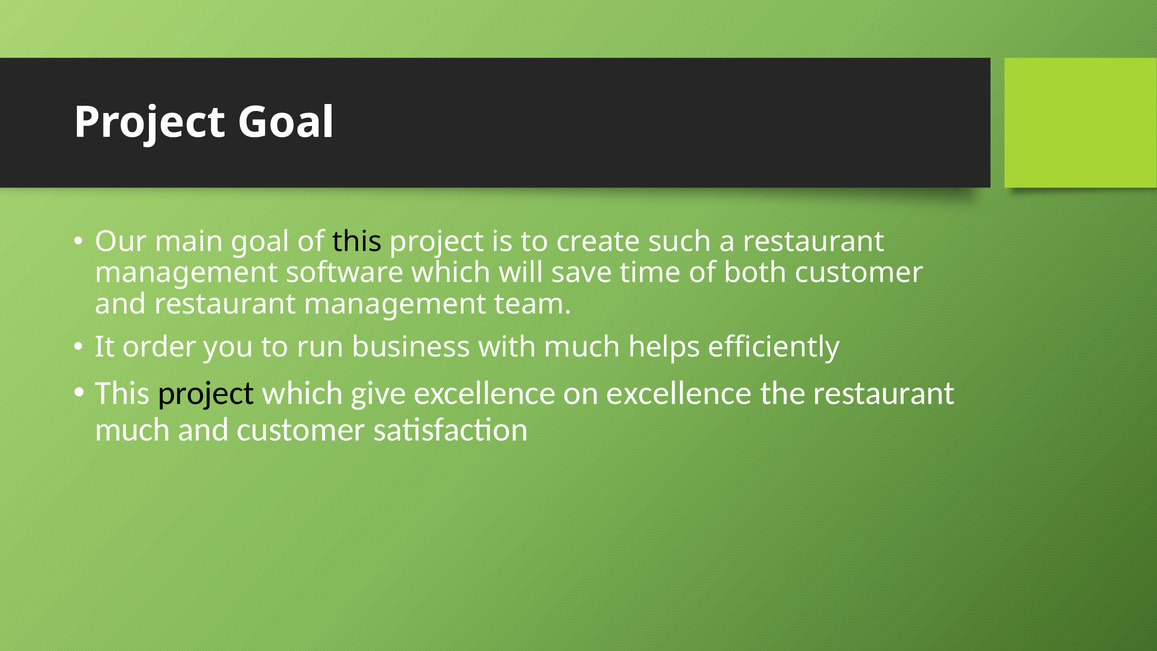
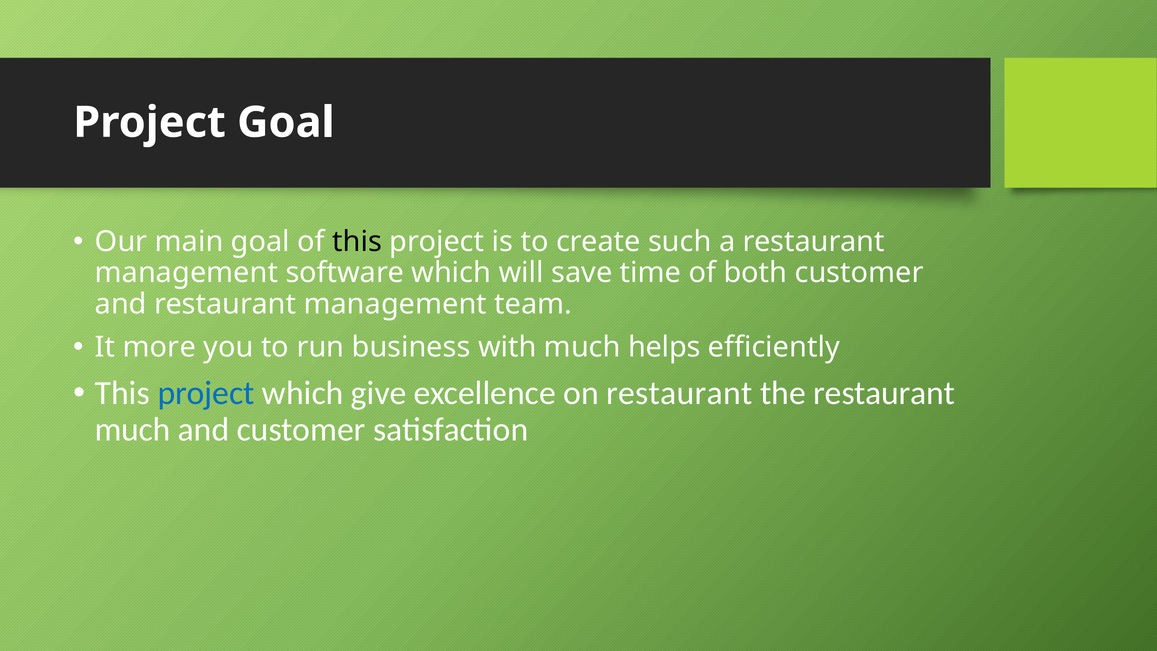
order: order -> more (159, 347)
project colour: black -> blue (206, 393)
on excellence: excellence -> restaurant (679, 393)
